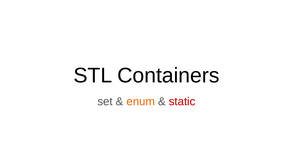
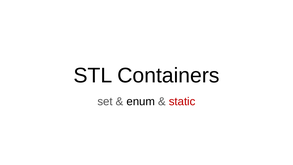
enum colour: orange -> black (141, 101)
